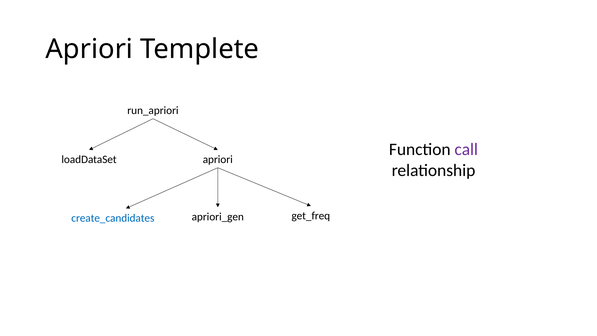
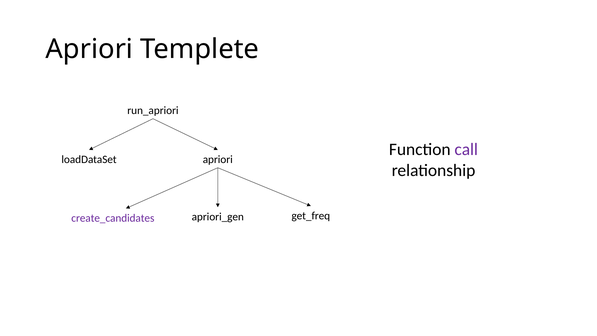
create_candidates colour: blue -> purple (113, 218)
